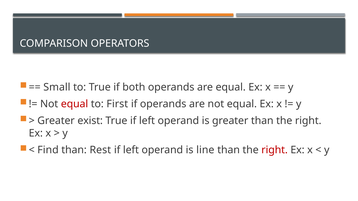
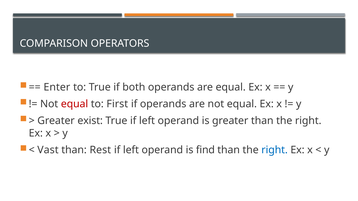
Small: Small -> Enter (57, 87)
Find: Find -> Vast (48, 150)
line: line -> find (205, 150)
right colour: red -> blue (275, 150)
